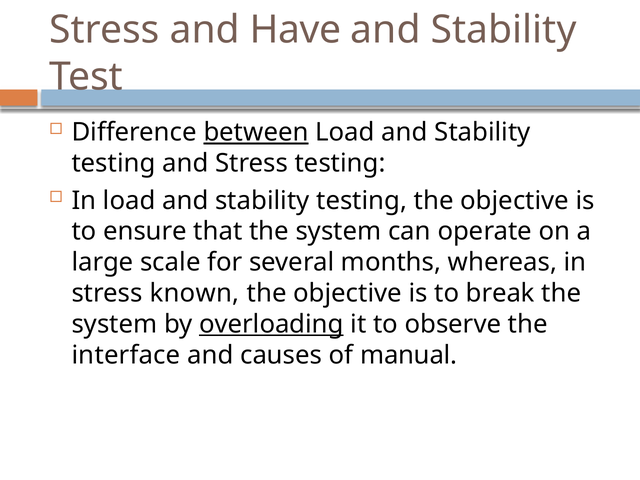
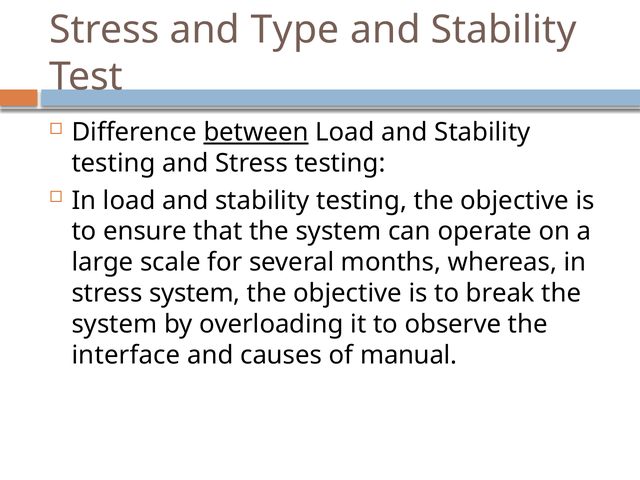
Have: Have -> Type (295, 30)
stress known: known -> system (195, 293)
overloading underline: present -> none (271, 324)
